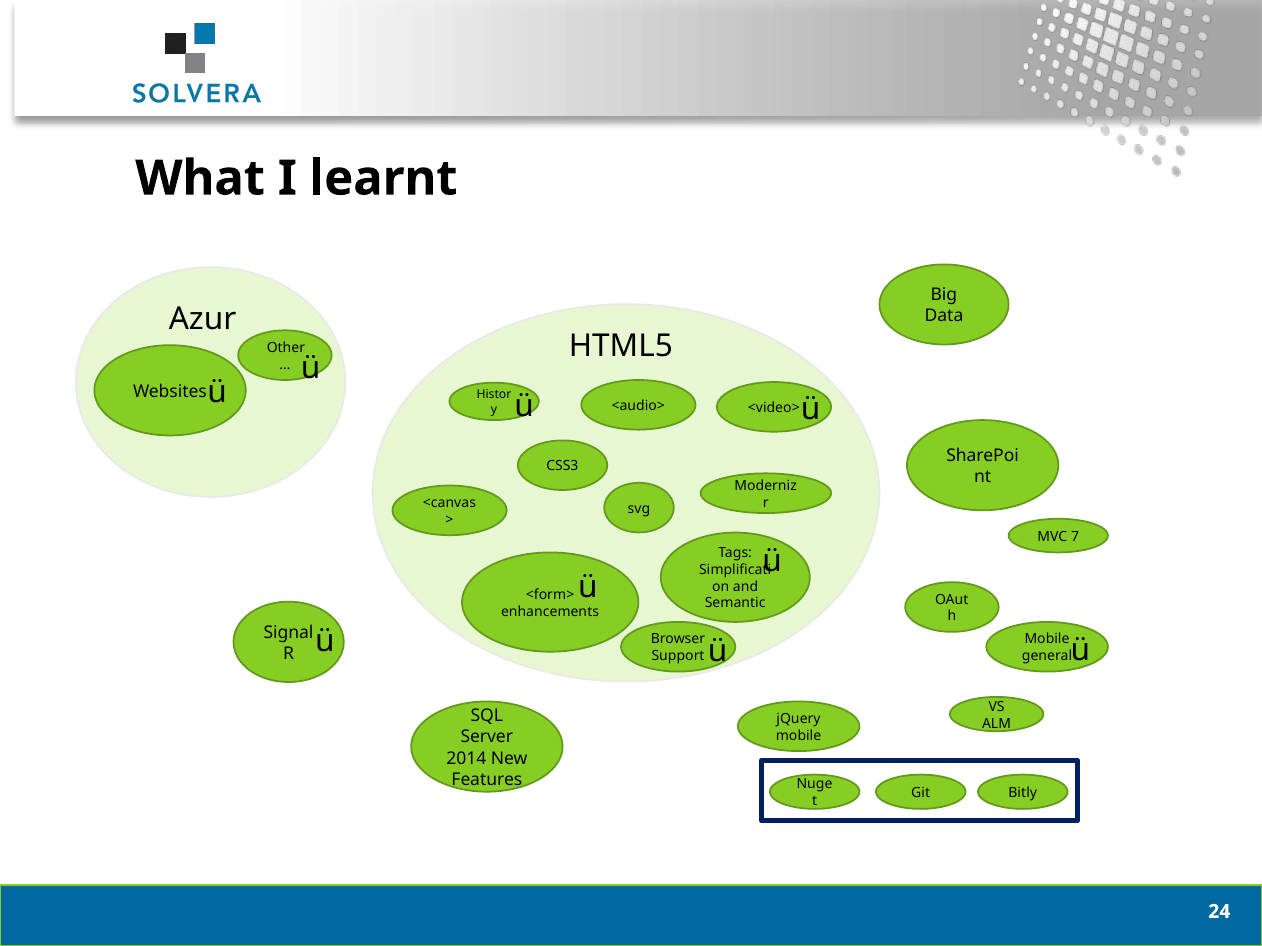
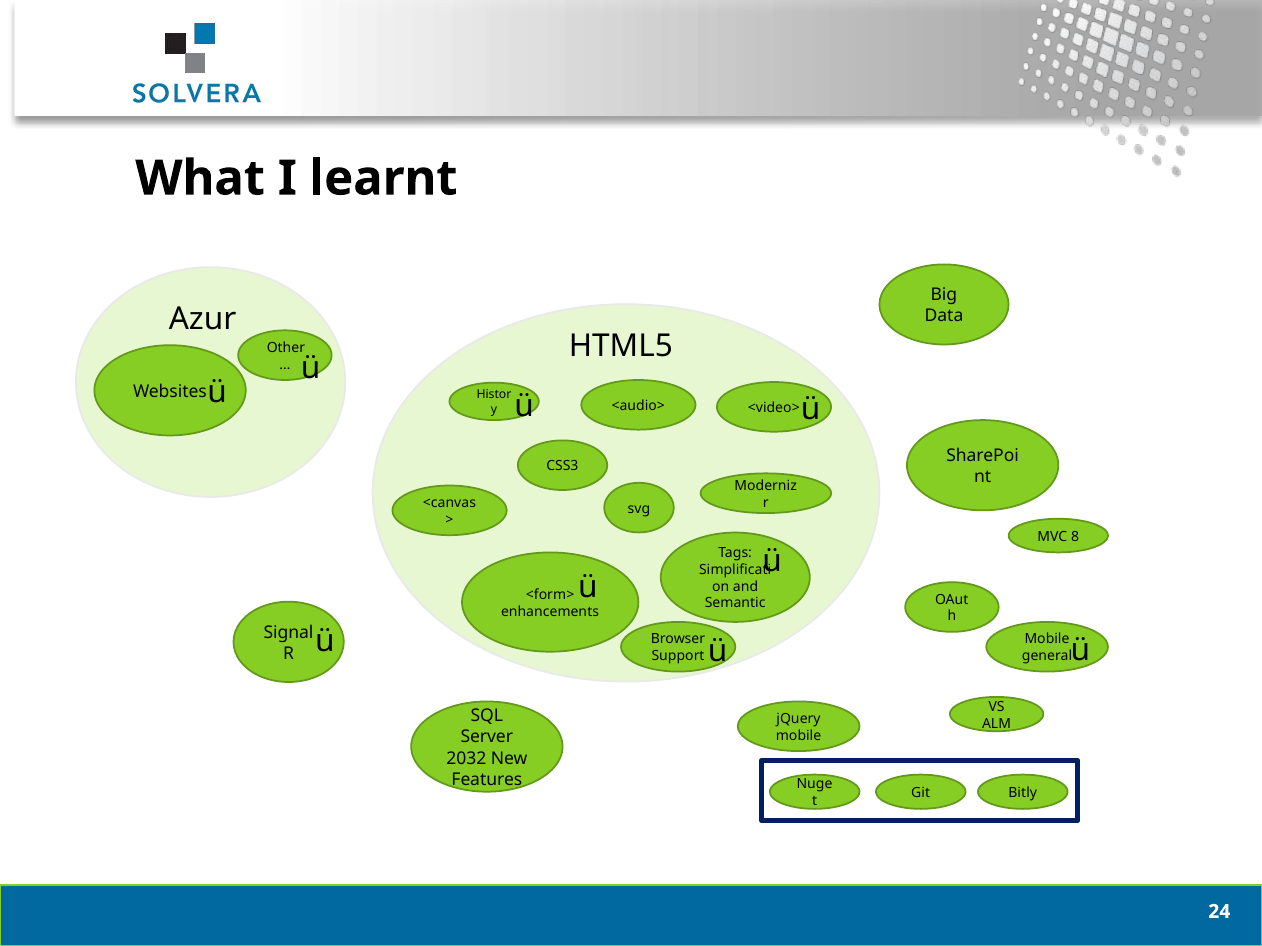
7: 7 -> 8 (1075, 537)
2014: 2014 -> 2032 (466, 759)
